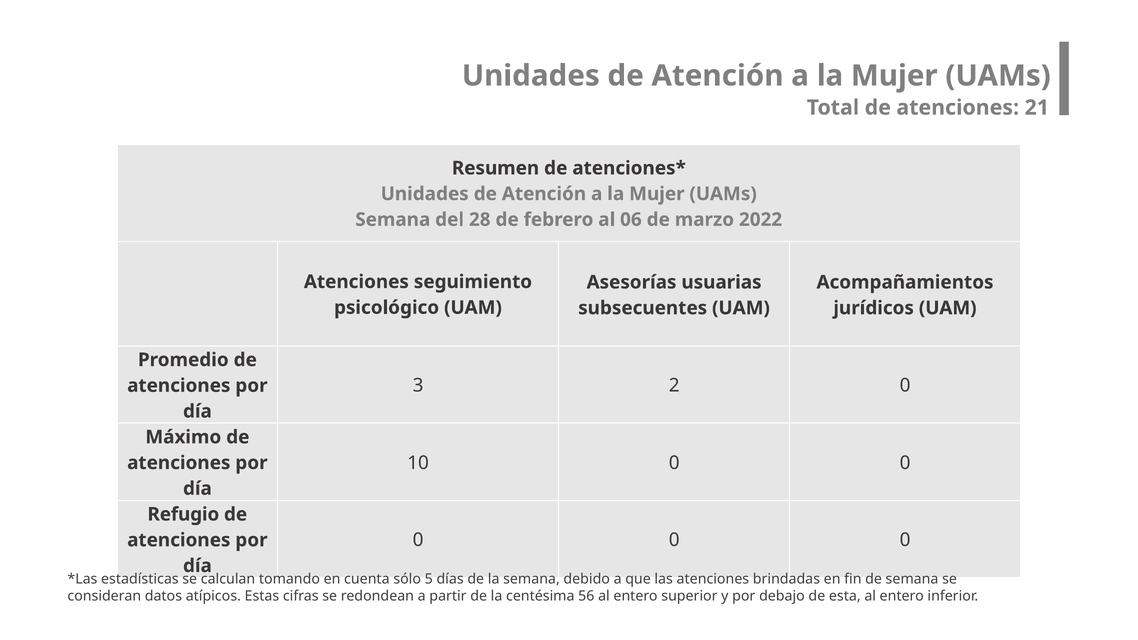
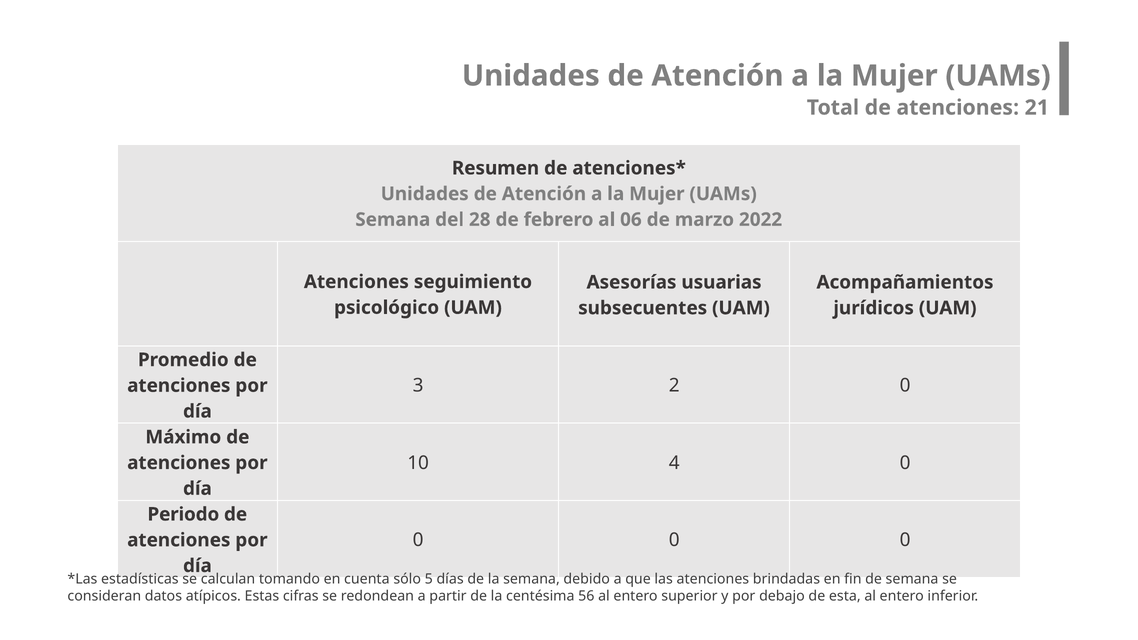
10 0: 0 -> 4 (674, 463)
Refugio: Refugio -> Periodo (183, 514)
